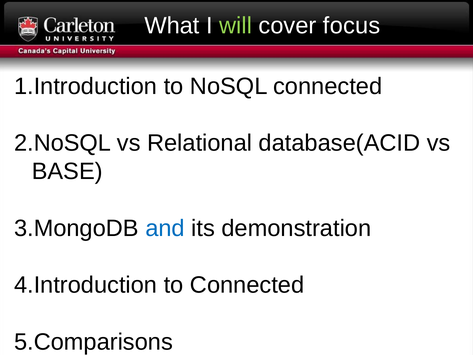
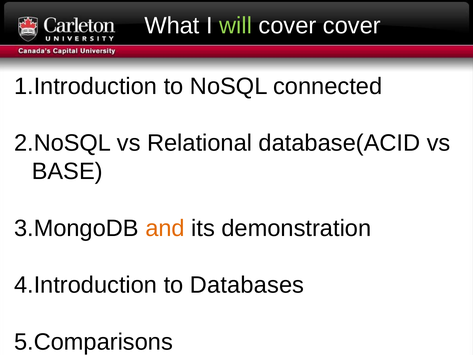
cover focus: focus -> cover (352, 26)
and colour: blue -> orange (165, 228)
to Connected: Connected -> Databases (247, 285)
